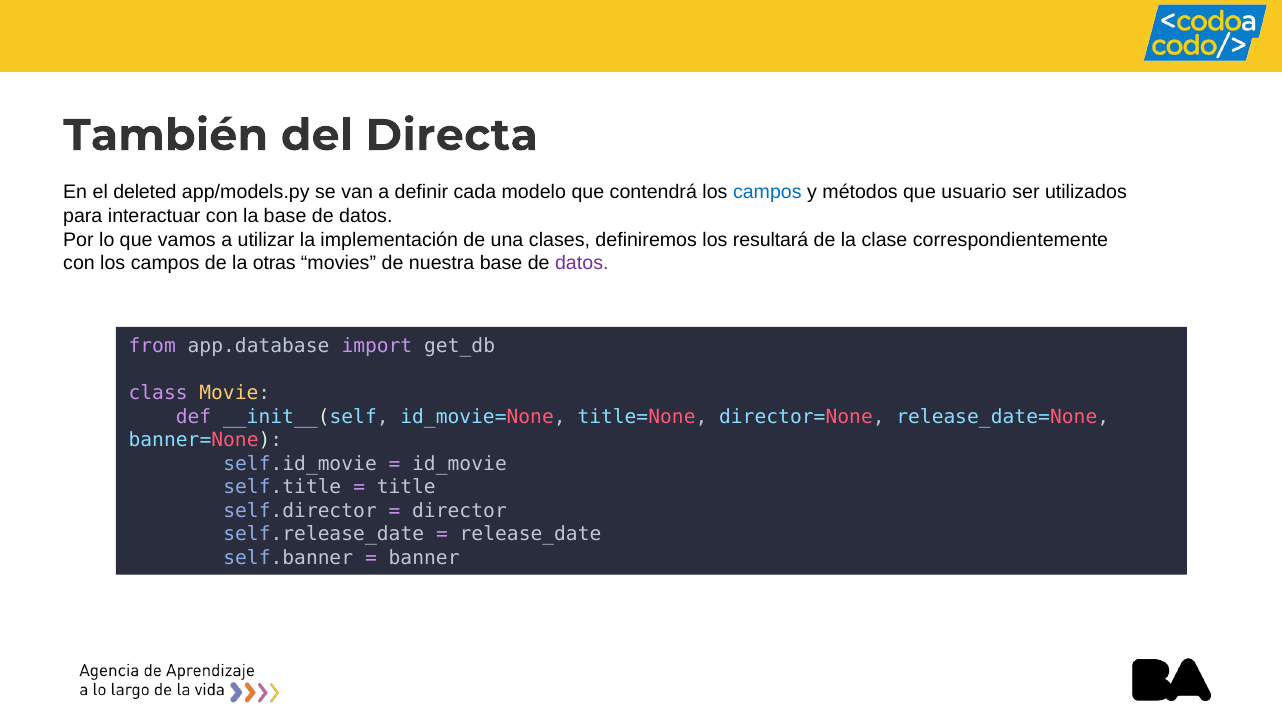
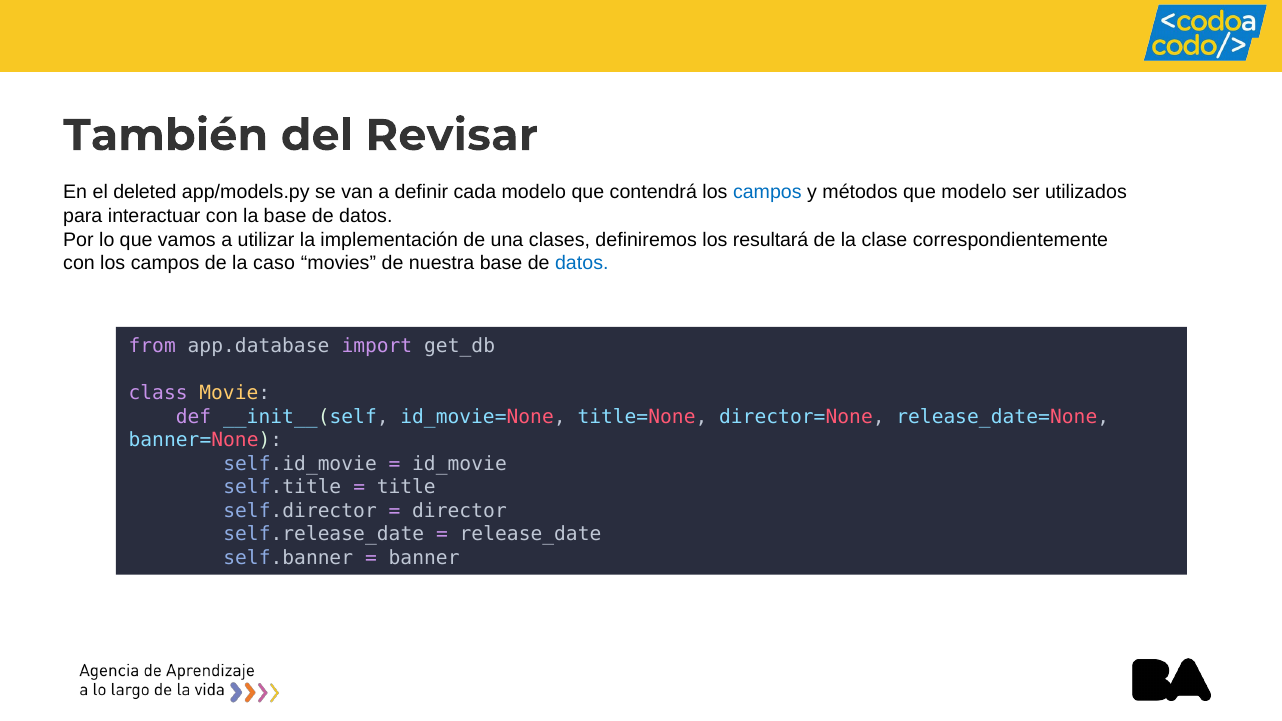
Directa: Directa -> Revisar (452, 135)
que usuario: usuario -> modelo (974, 193)
otras: otras -> caso (274, 263)
datos colour: purple -> blue (582, 263)
